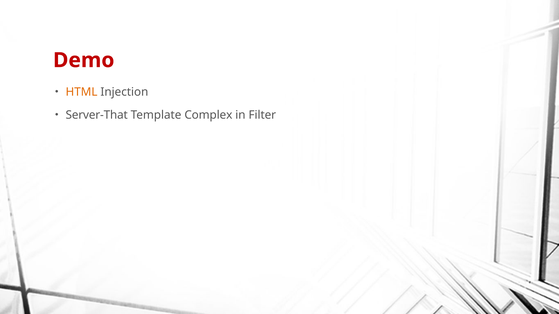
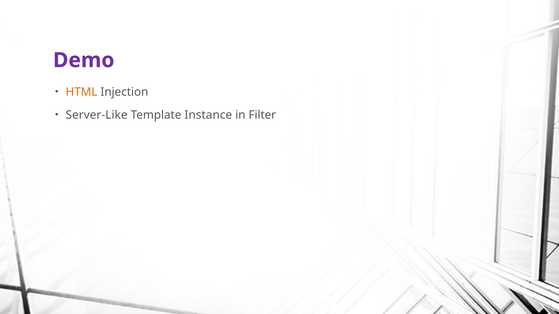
Demo colour: red -> purple (84, 60)
Server-That: Server-That -> Server-Like (97, 115)
Complex: Complex -> Instance (208, 115)
